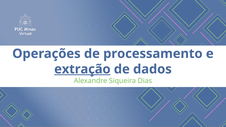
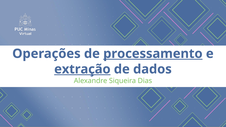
processamento underline: none -> present (153, 54)
